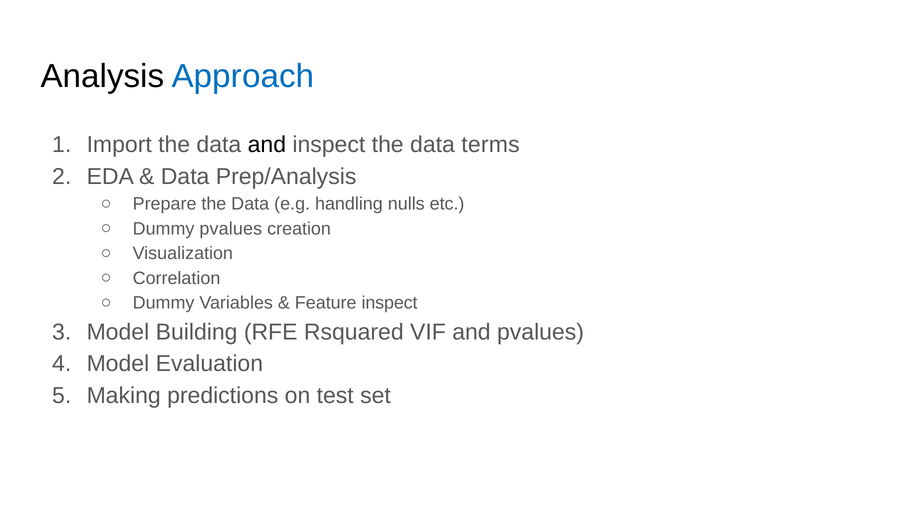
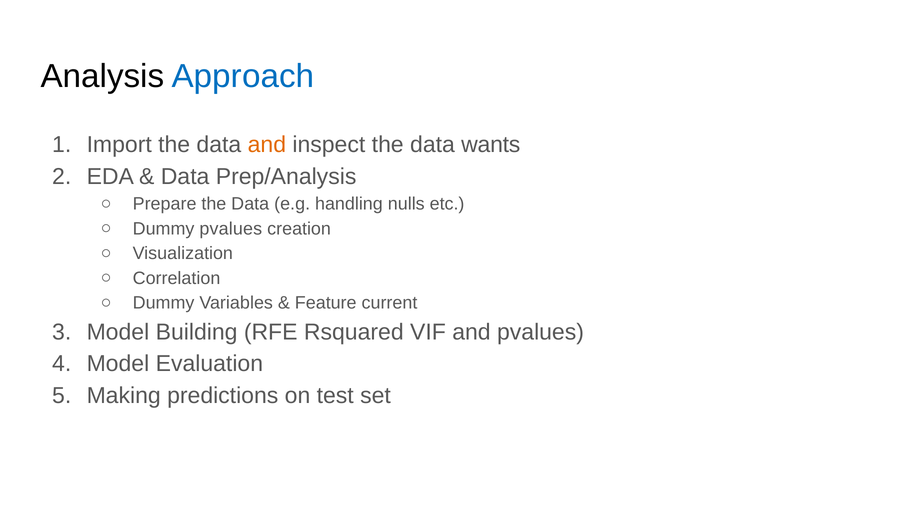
and colour: black -> orange (267, 145)
terms: terms -> wants (491, 145)
Feature inspect: inspect -> current (389, 303)
